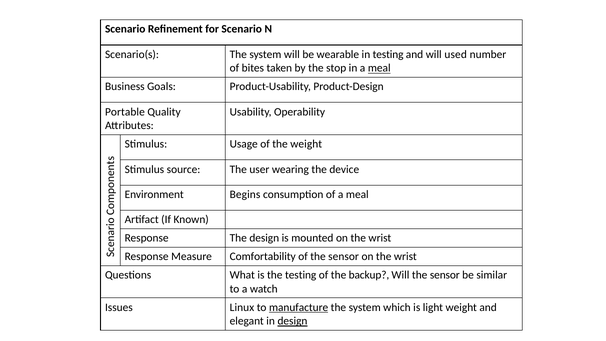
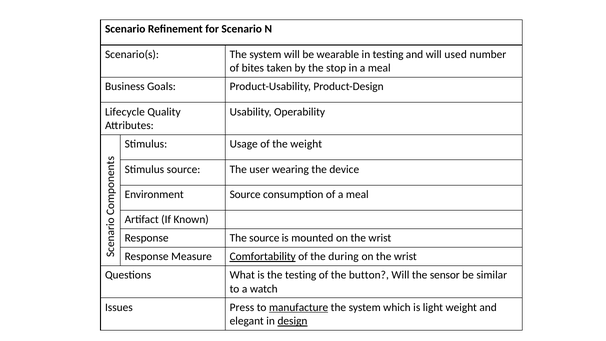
meal underline: present -> none (379, 68)
Portable: Portable -> Lifecycle (125, 112)
Environment Begins: Begins -> Source (245, 194)
The design: design -> source (264, 238)
Comfortability underline: none -> present (263, 256)
of the sensor: sensor -> during (344, 256)
backup: backup -> button (369, 275)
Linux: Linux -> Press (242, 307)
